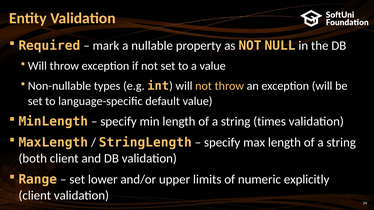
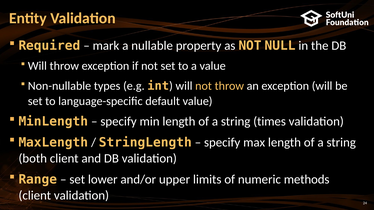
explicitly: explicitly -> methods (307, 180)
